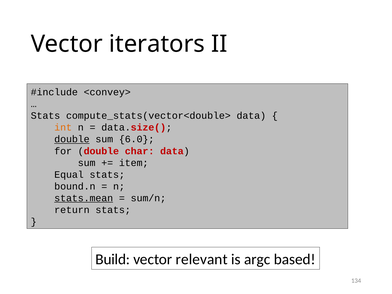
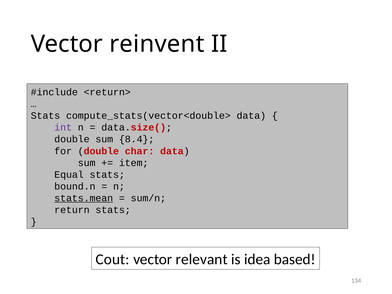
iterators: iterators -> reinvent (157, 44)
<convey>: <convey> -> <return> (107, 92)
int colour: orange -> purple (63, 127)
double underline: present -> none (72, 139)
6.0: 6.0 -> 8.4 (137, 139)
Build: Build -> Cout (113, 259)
argc: argc -> idea (257, 259)
